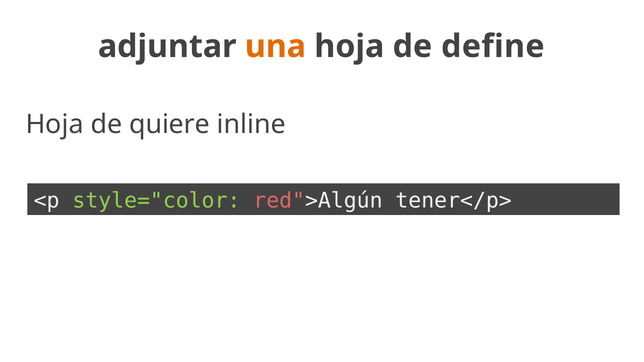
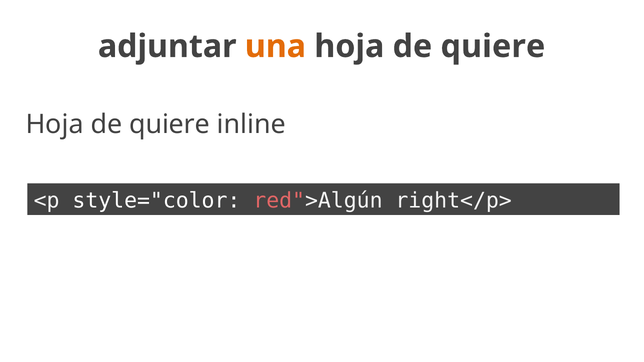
define: define -> quiere (493, 46)
style="color colour: light green -> white (156, 201)
tener</p>: tener</p> -> right</p> (454, 201)
